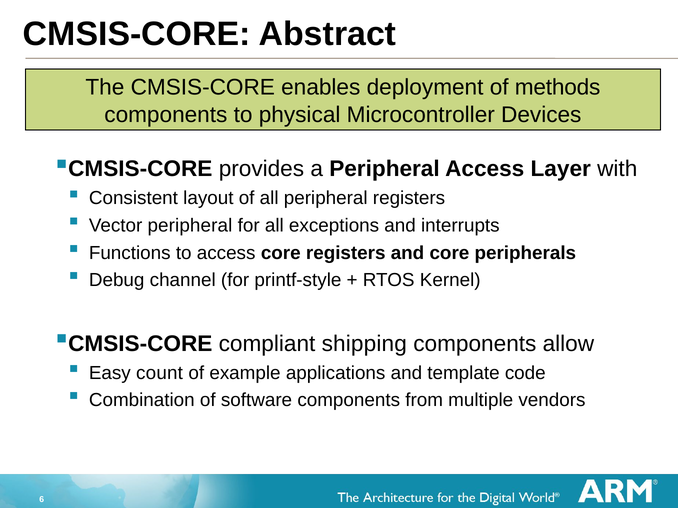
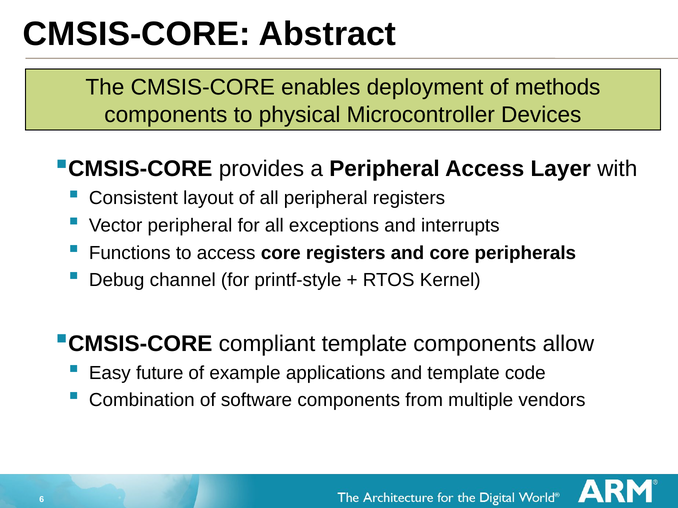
compliant shipping: shipping -> template (364, 344)
count: count -> future (160, 373)
